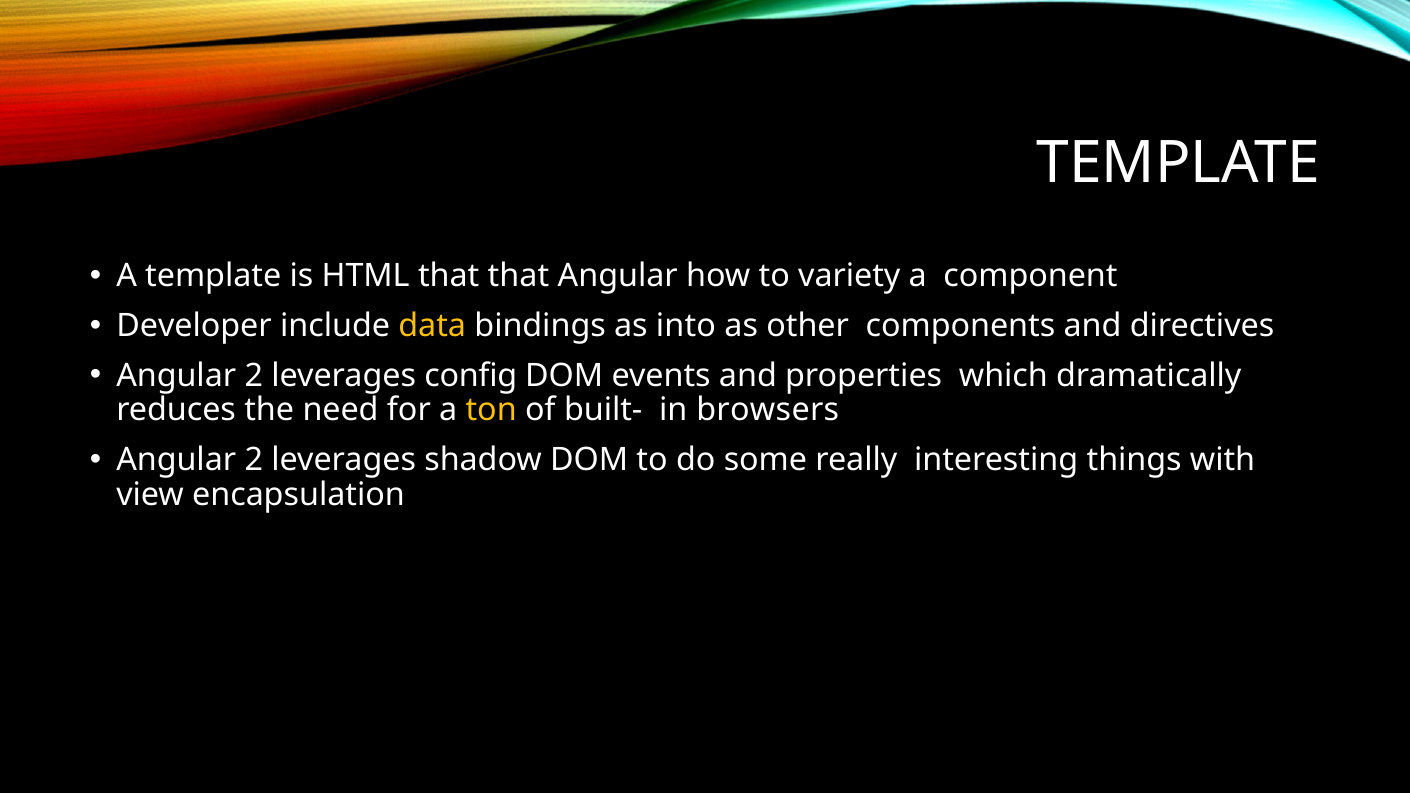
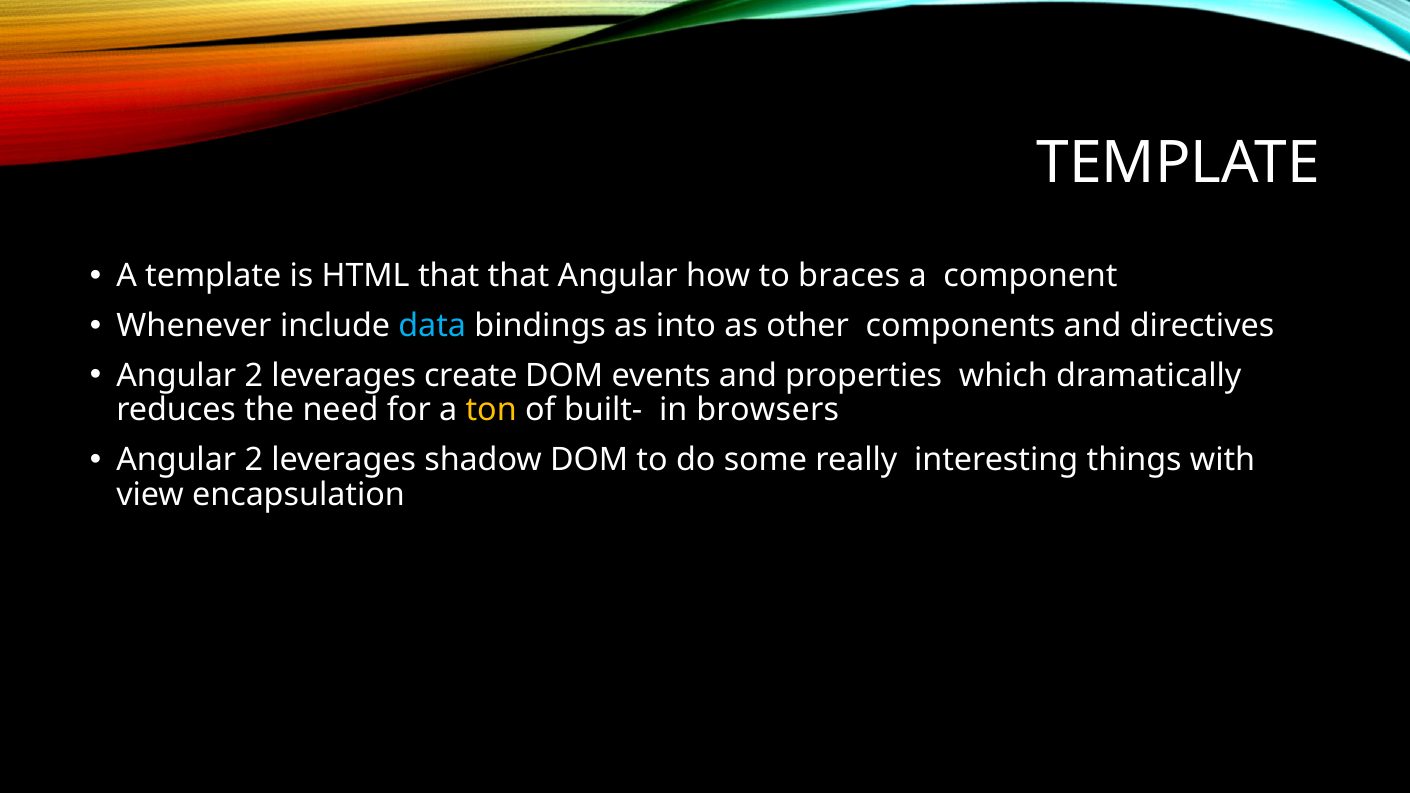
variety: variety -> braces (849, 276)
Developer: Developer -> Whenever (194, 326)
data colour: yellow -> light blue (432, 326)
config: config -> create (471, 375)
